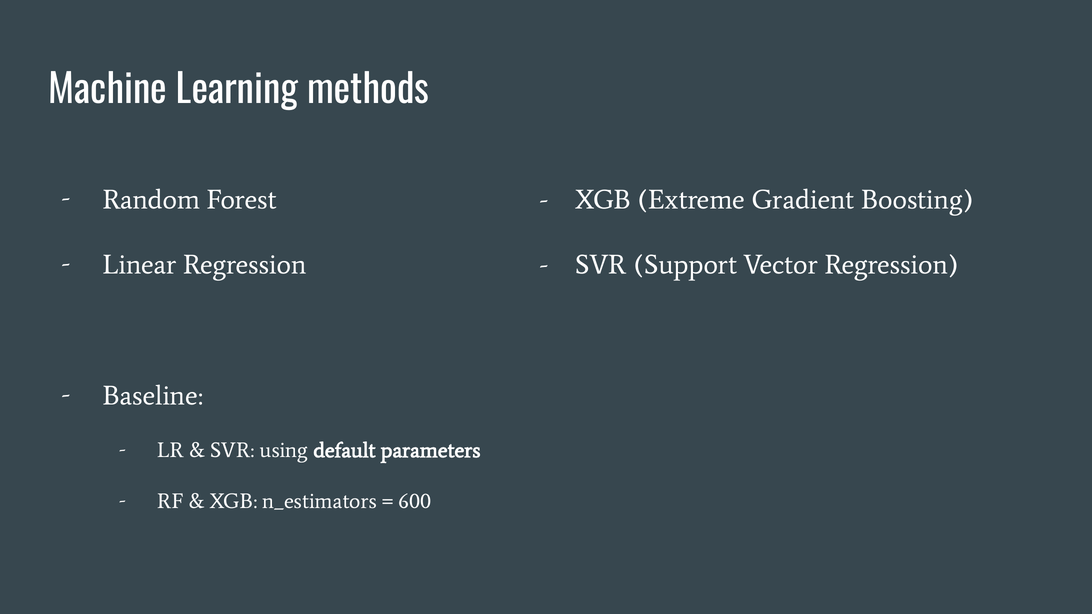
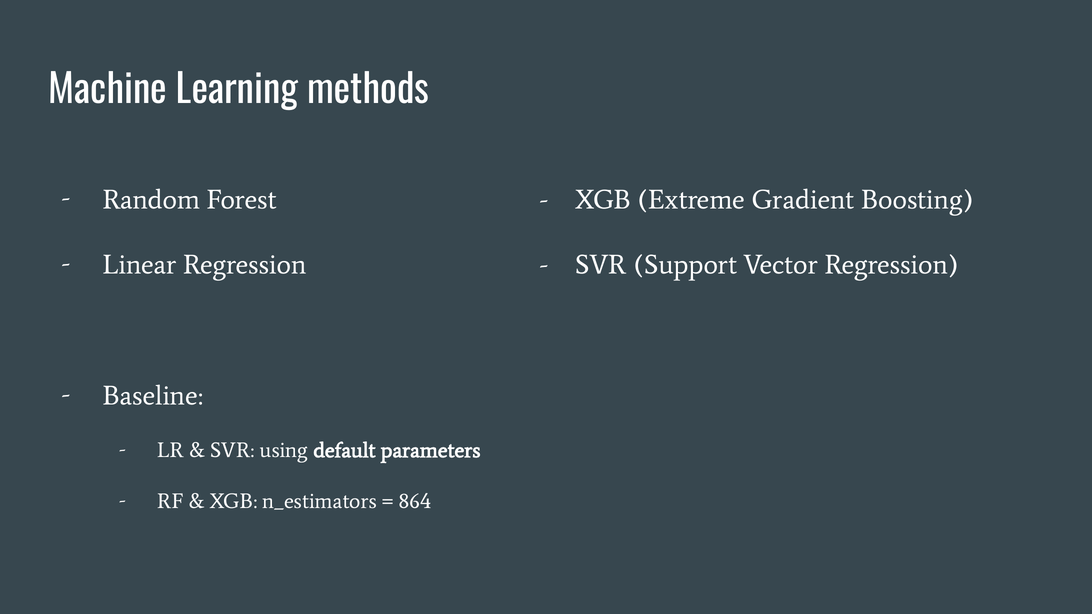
600: 600 -> 864 (415, 502)
